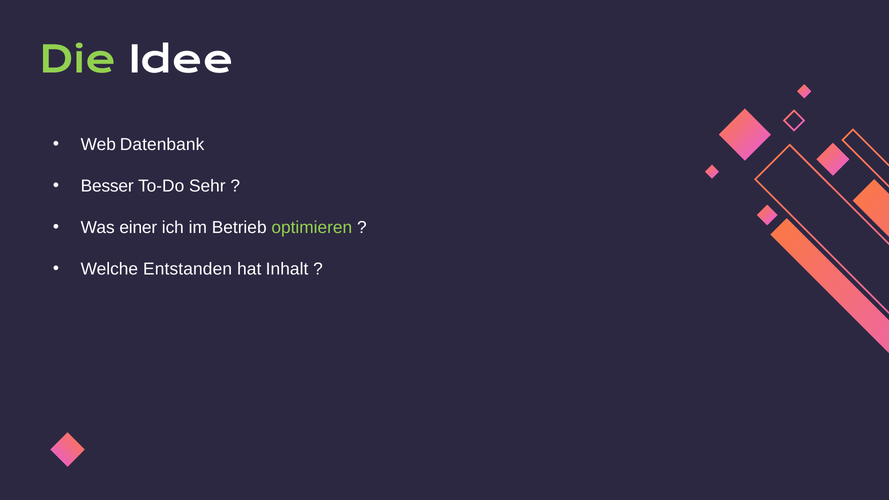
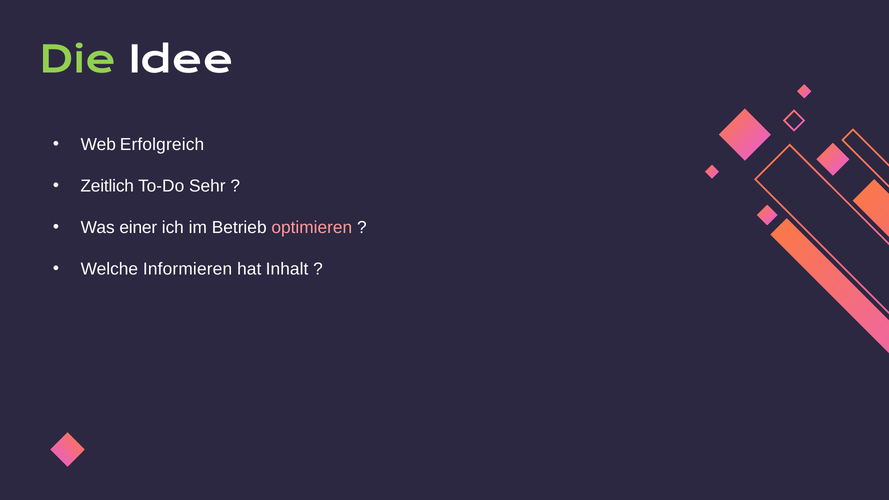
Datenbank: Datenbank -> Erfolgreich (162, 145)
Besser: Besser -> Zeitlich (107, 186)
optimieren colour: light green -> pink (312, 228)
Entstanden: Entstanden -> Informieren (188, 269)
